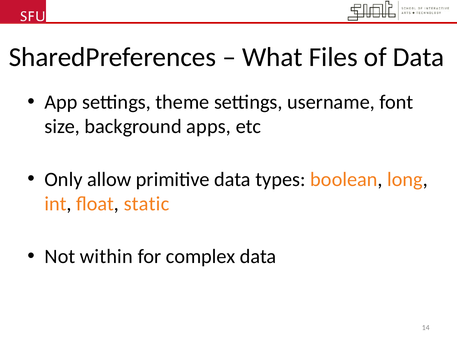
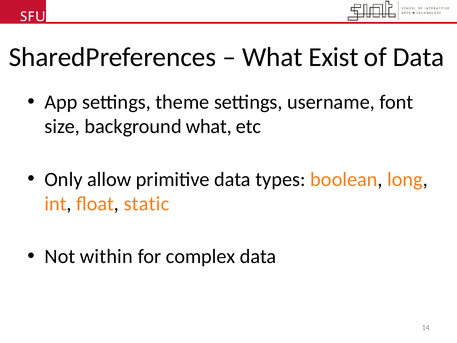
Files: Files -> Exist (333, 57)
background apps: apps -> what (209, 126)
